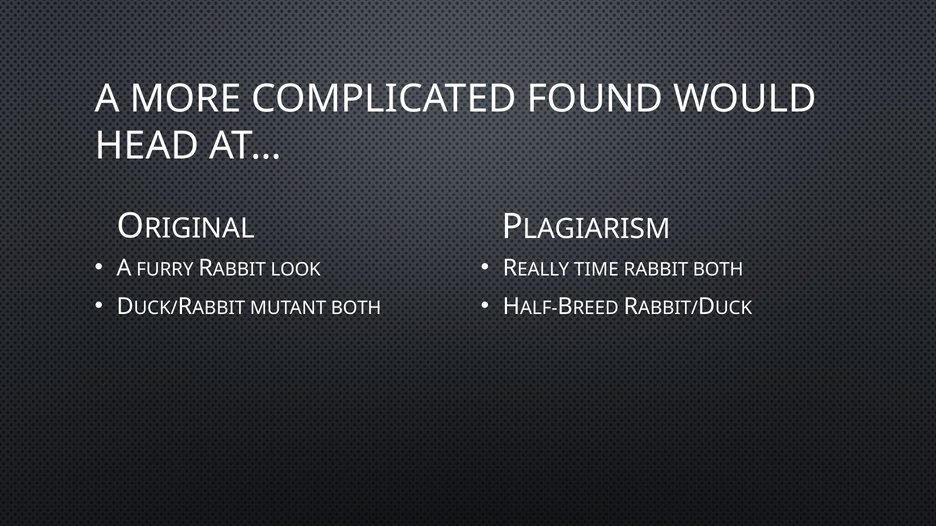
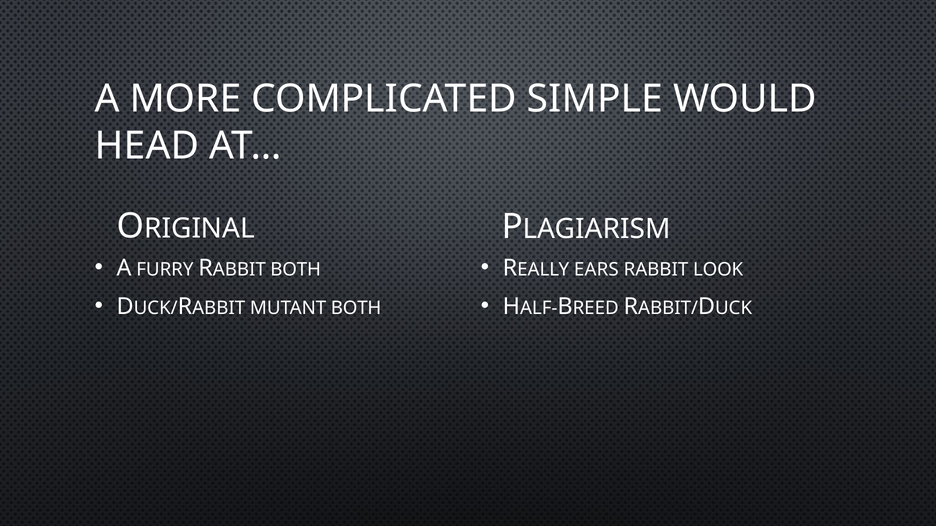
FOUND: FOUND -> SIMPLE (595, 99)
LOOK: LOOK -> BOTH (296, 270)
TIME: TIME -> EARS (596, 270)
RABBIT BOTH: BOTH -> LOOK (718, 270)
